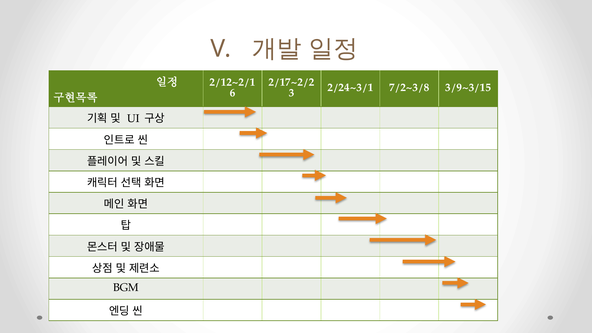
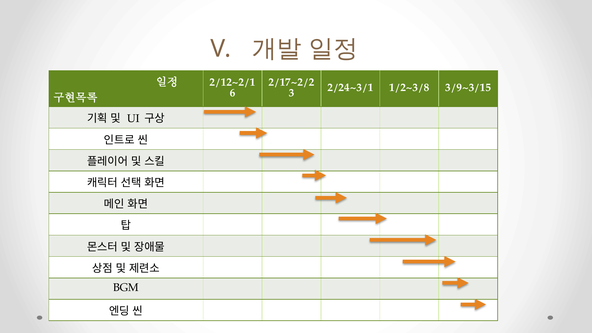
7/2~3/8: 7/2~3/8 -> 1/2~3/8 (409, 88)
